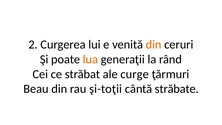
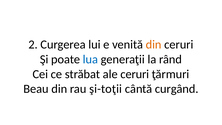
lua colour: orange -> blue (90, 59)
ale curge: curge -> ceruri (135, 74)
străbate: străbate -> curgând (177, 89)
